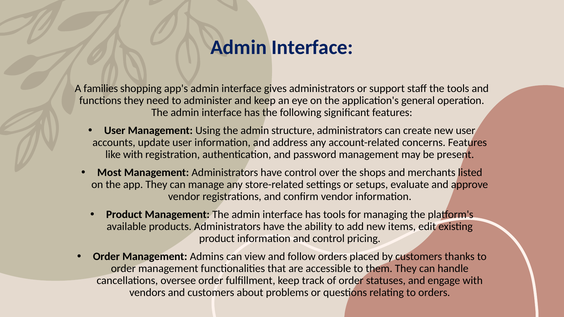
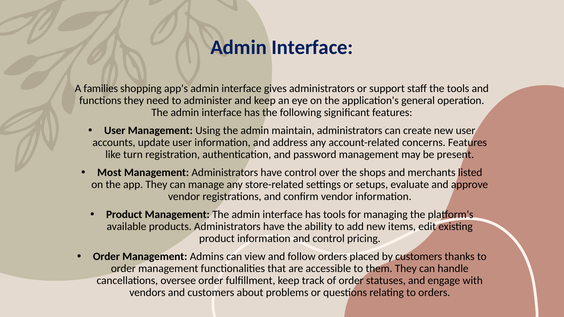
structure: structure -> maintain (293, 130)
like with: with -> turn (133, 155)
